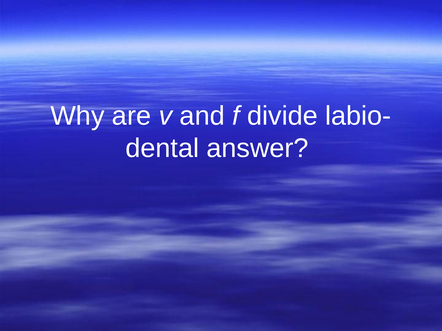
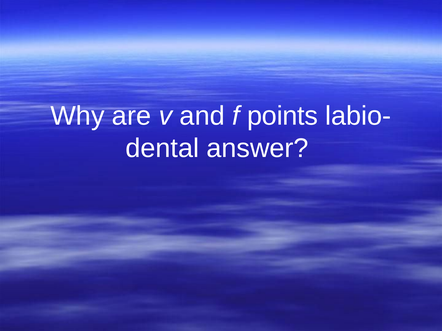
divide: divide -> points (283, 116)
